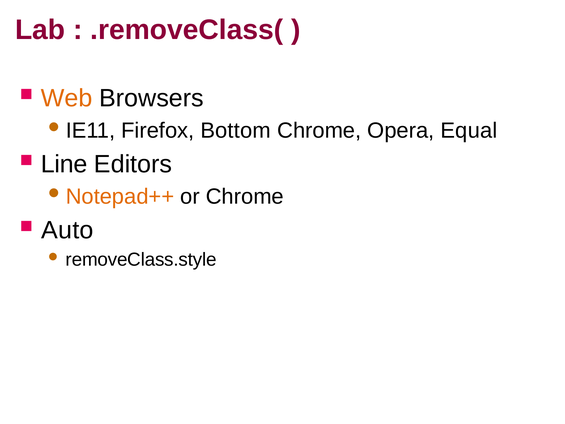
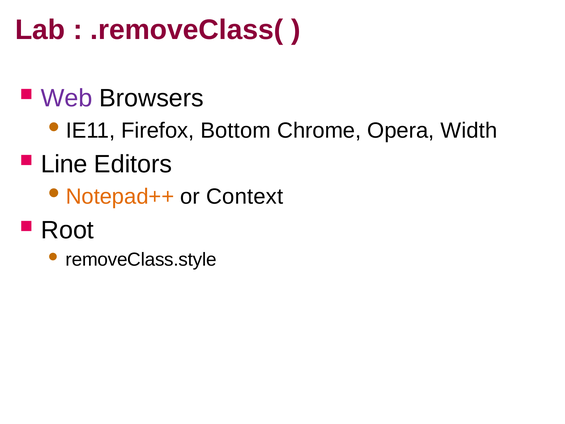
Web colour: orange -> purple (67, 98)
Equal: Equal -> Width (469, 130)
or Chrome: Chrome -> Context (245, 196)
Auto: Auto -> Root (67, 230)
